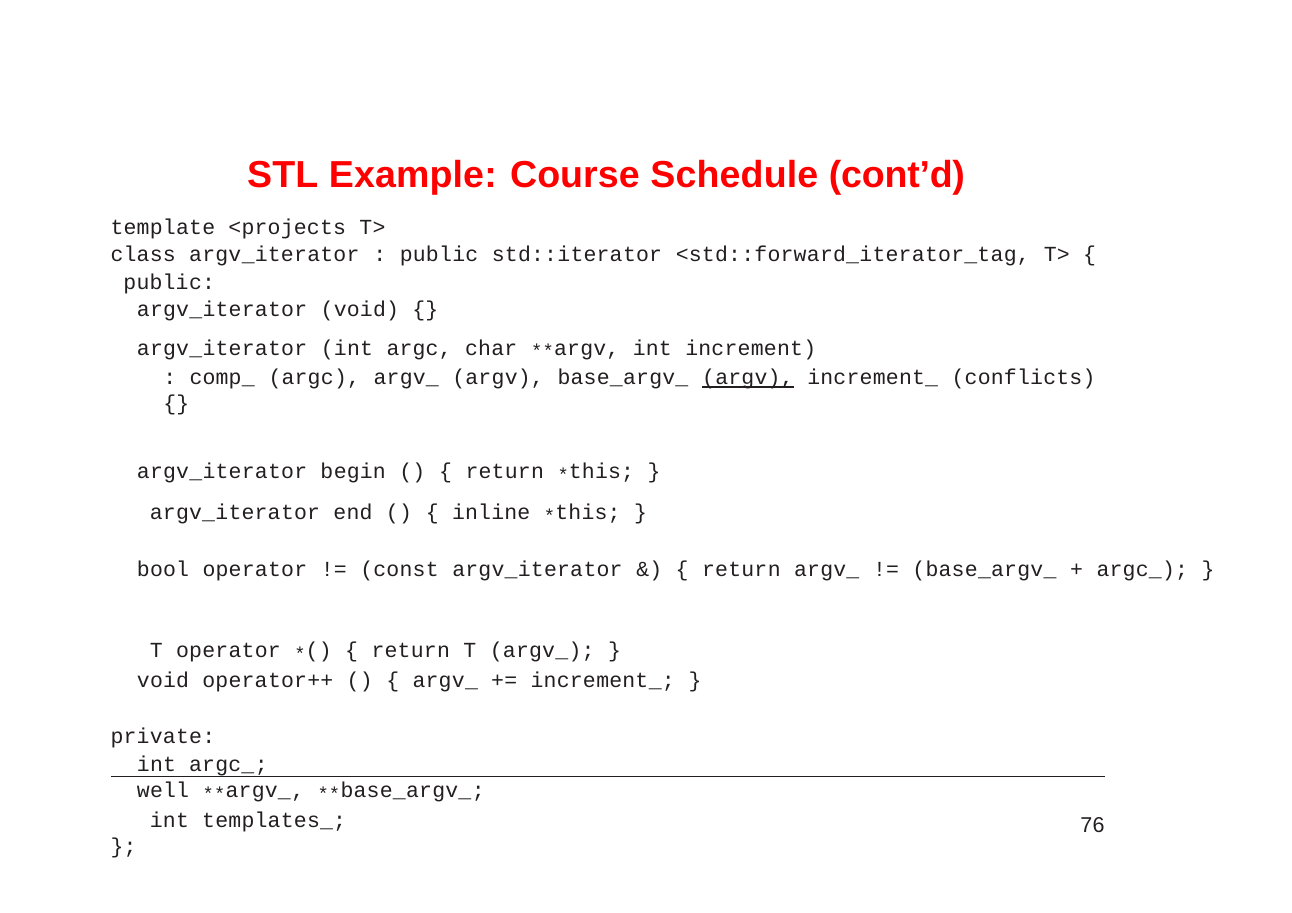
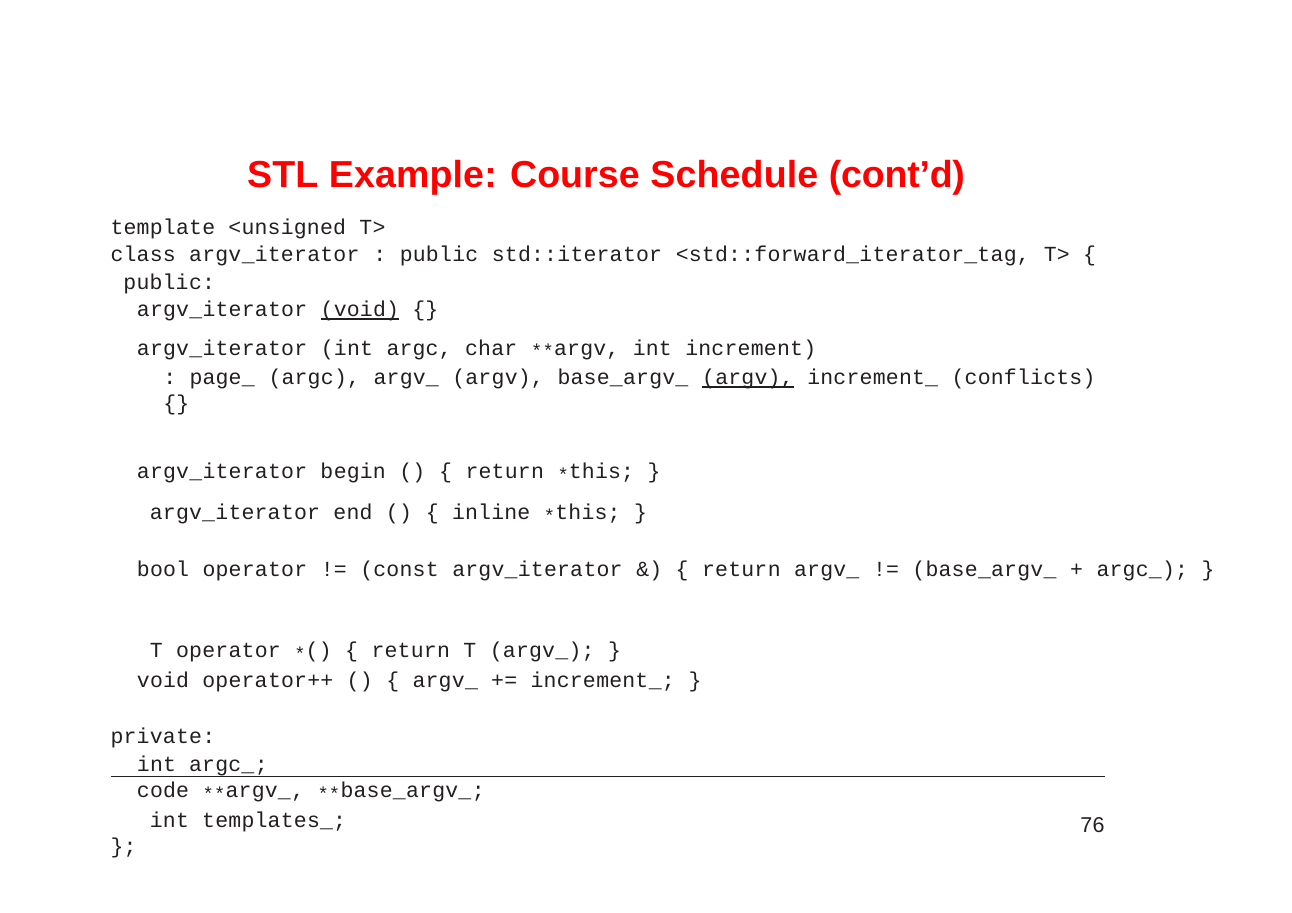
<projects: <projects -> <unsigned (287, 228)
void underline: none -> present (360, 310)
comp_: comp_ -> page_ (222, 378)
well: well -> code (163, 791)
